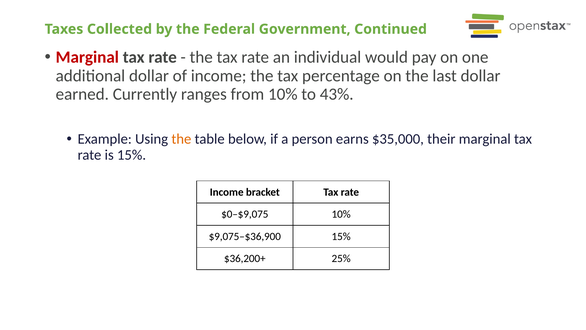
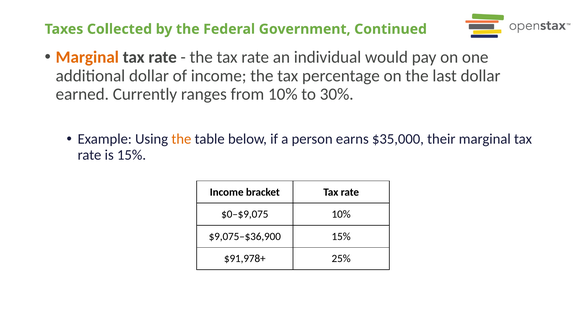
Marginal colour: red -> orange (87, 57)
43%: 43% -> 30% (337, 94)
$36,200+: $36,200+ -> $91,978+ (245, 258)
